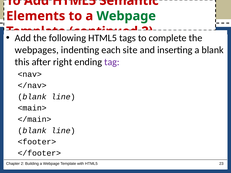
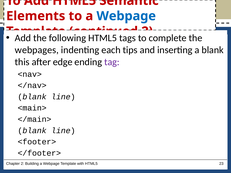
Webpage colour: green -> blue (126, 16)
site: site -> tips (130, 50)
right: right -> edge (63, 62)
